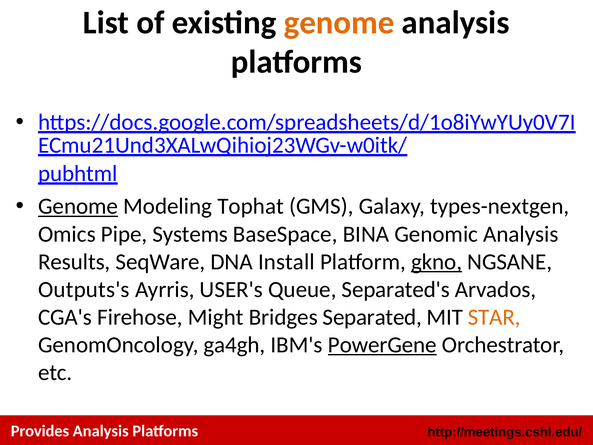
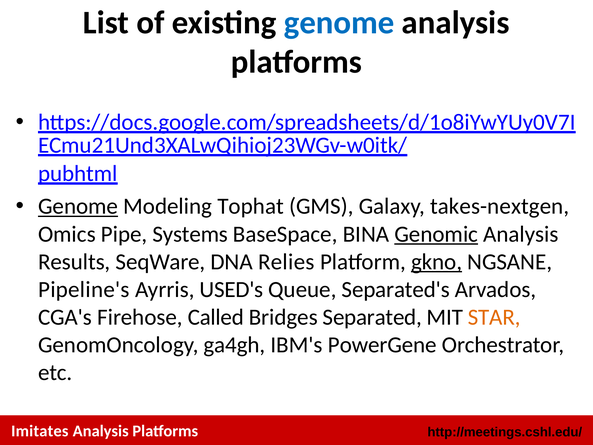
genome colour: orange -> blue (339, 22)
types-nextgen: types-nextgen -> takes-nextgen (500, 206)
Genomic underline: none -> present (436, 234)
Install: Install -> Relies (286, 262)
Outputs's: Outputs's -> Pipeline's (84, 289)
USER's: USER's -> USED's (231, 289)
Might: Might -> Called (216, 317)
PowerGene underline: present -> none (382, 345)
Provides: Provides -> Imitates (40, 431)
